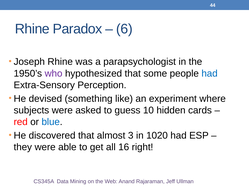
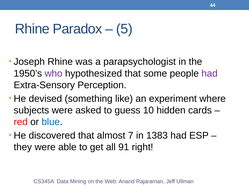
6: 6 -> 5 (124, 29)
had colour: blue -> purple (210, 73)
3: 3 -> 7 (131, 135)
1020: 1020 -> 1383 (157, 135)
16: 16 -> 91 (124, 147)
